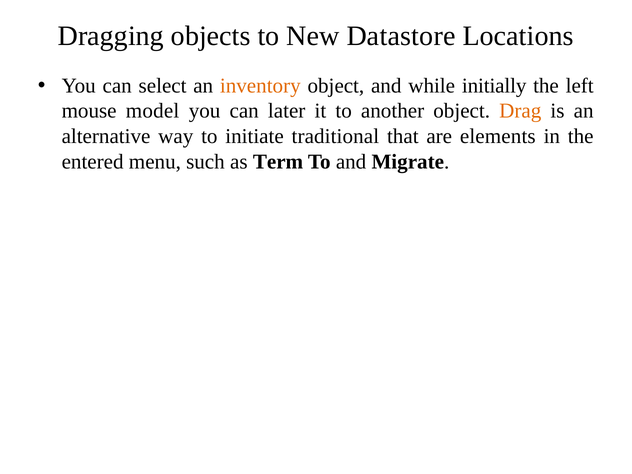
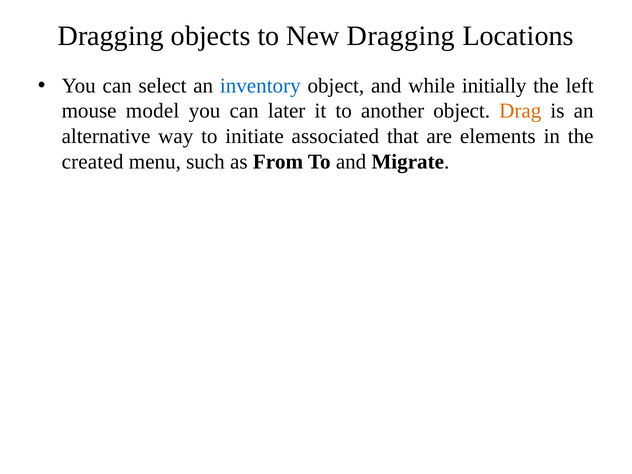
New Datastore: Datastore -> Dragging (401, 36)
inventory colour: orange -> blue (260, 86)
traditional: traditional -> associated (335, 136)
entered: entered -> created (93, 162)
Term: Term -> From (278, 162)
